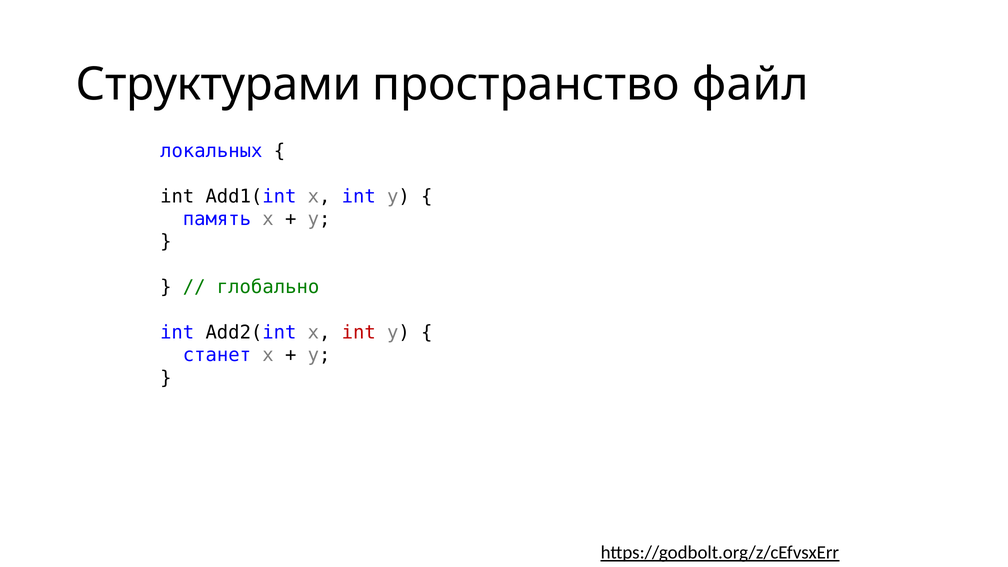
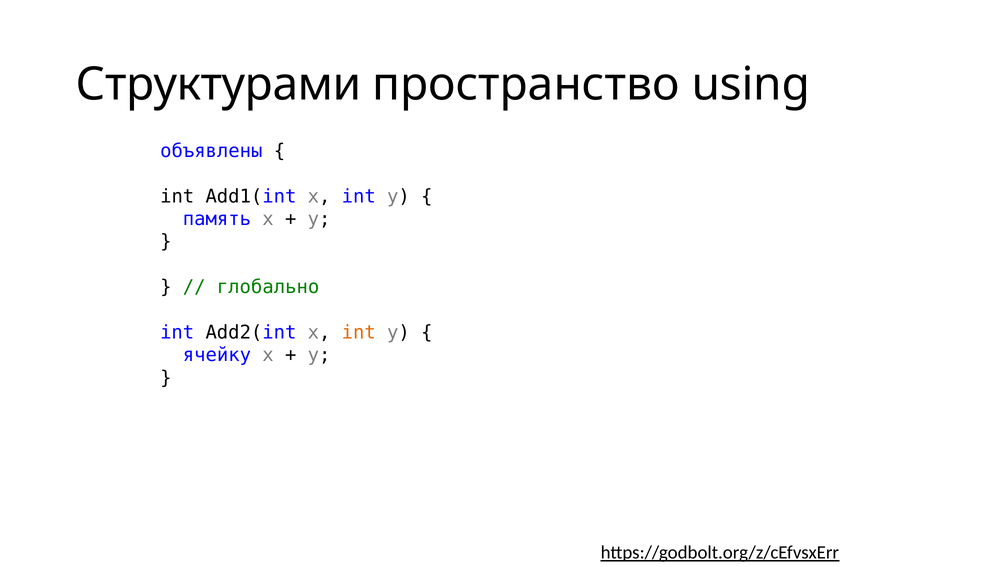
файл: файл -> using (751, 85)
локальных: локальных -> объявлены (211, 151)
int colour: red -> orange (359, 332)
станет: станет -> ячейку (217, 355)
